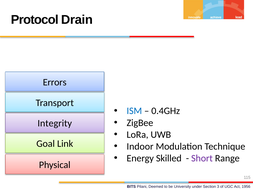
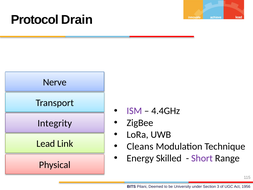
Errors: Errors -> Nerve (55, 82)
ISM colour: blue -> purple (134, 111)
0.4GHz: 0.4GHz -> 4.4GHz (166, 111)
Goal: Goal -> Lead (46, 144)
Indoor: Indoor -> Cleans (140, 146)
